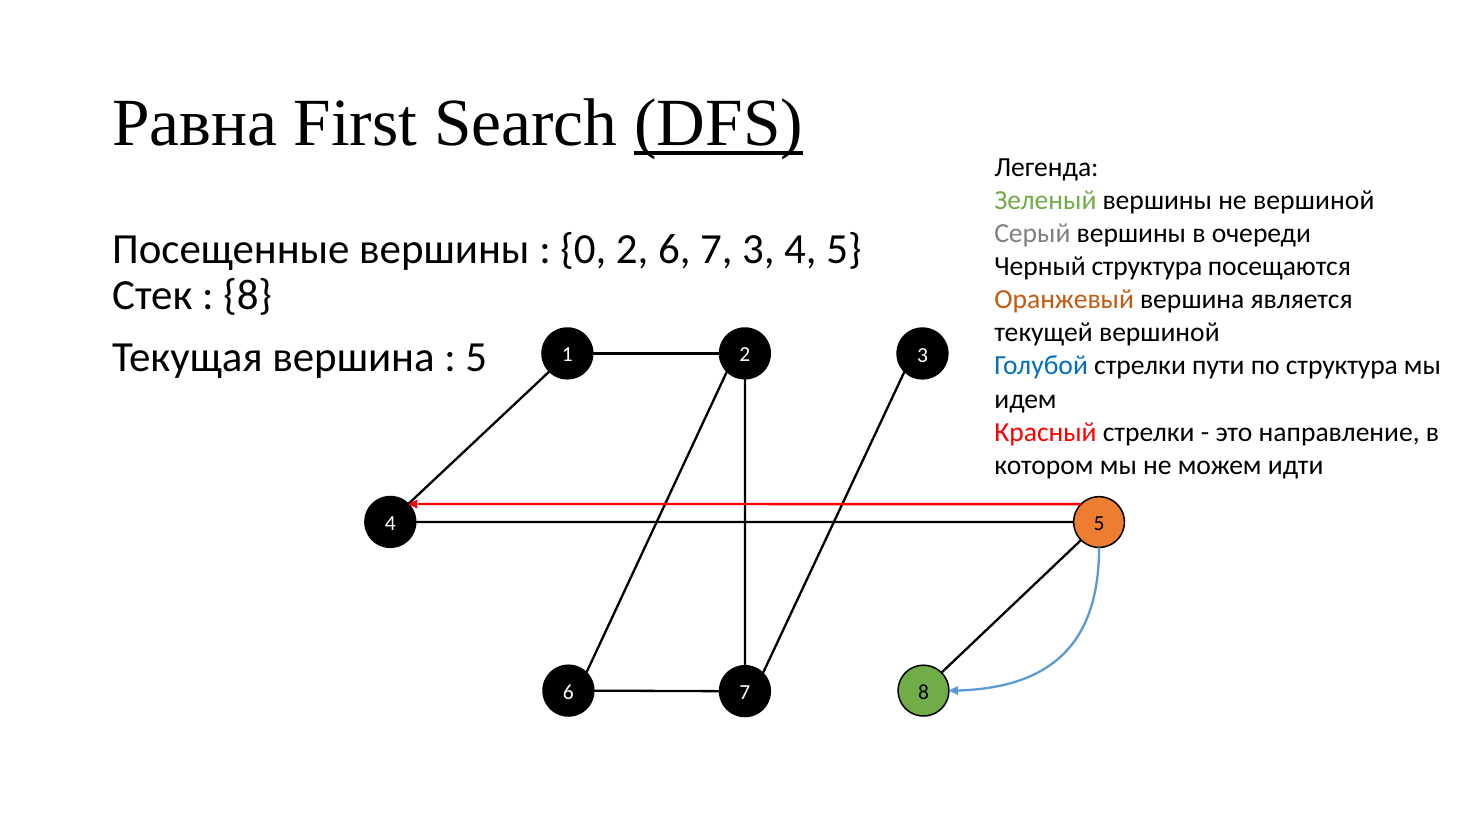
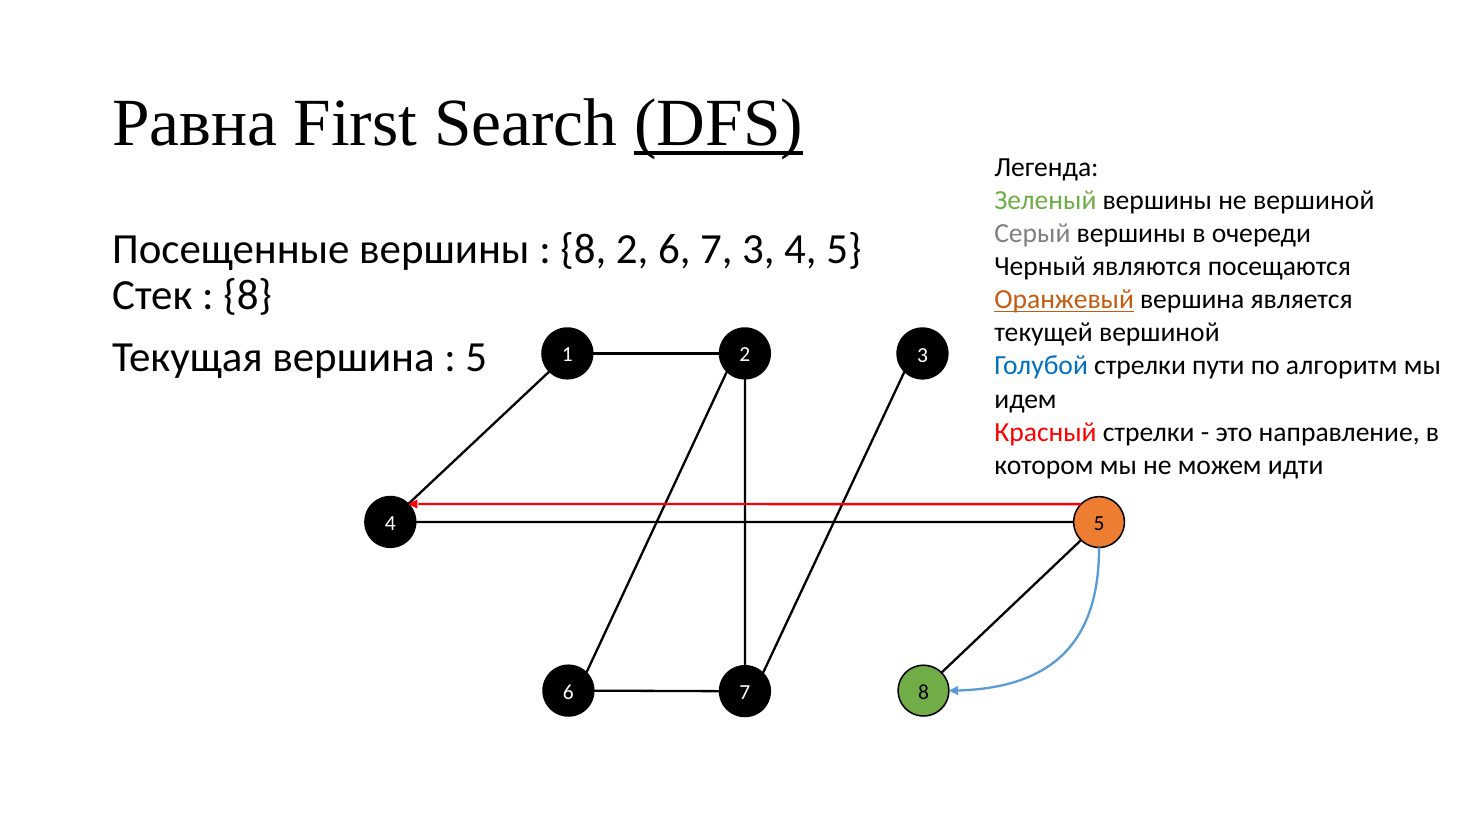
0: 0 -> 8 (583, 249)
Черный структура: структура -> являются (1147, 266)
Оранжевый underline: none -> present (1064, 300)
по структура: структура -> алгоритм (1342, 366)
